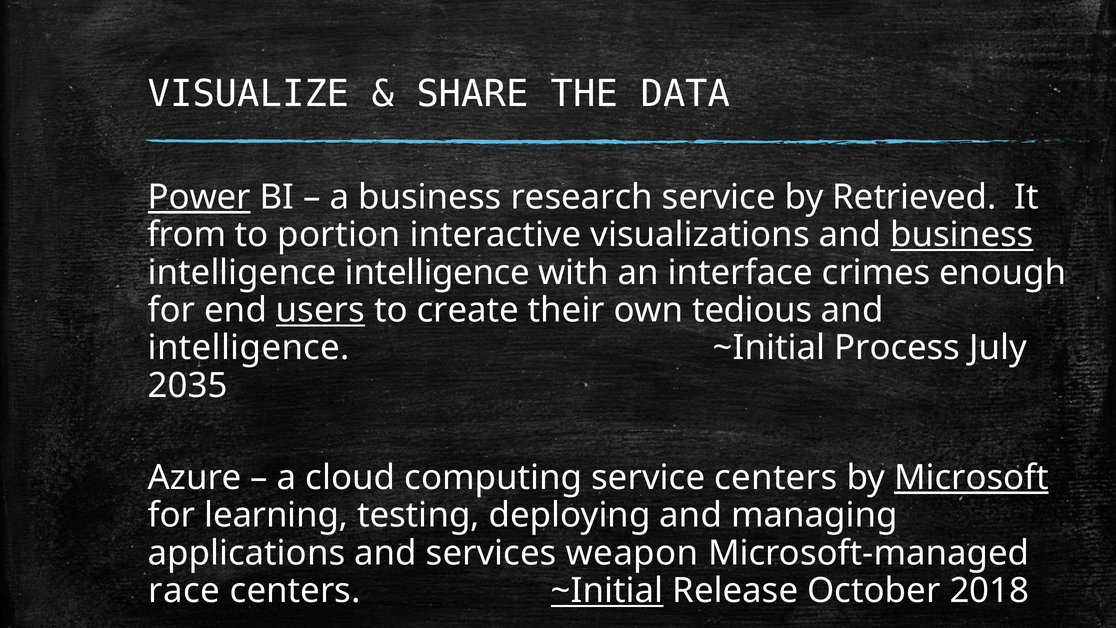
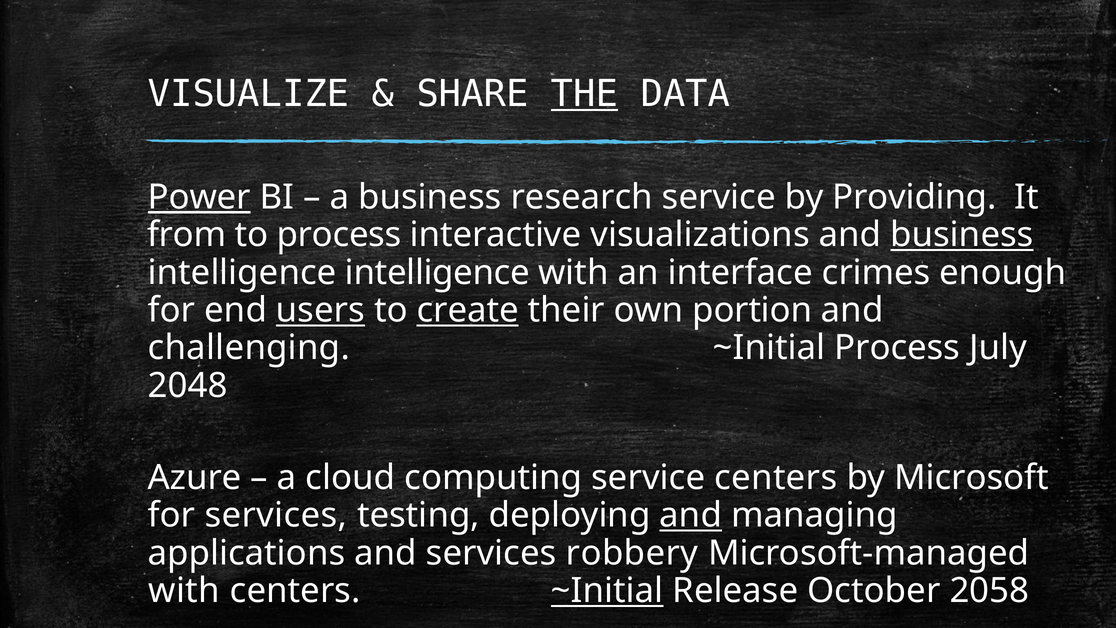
THE underline: none -> present (585, 94)
Retrieved: Retrieved -> Providing (914, 197)
to portion: portion -> process (339, 235)
create underline: none -> present (468, 310)
tedious: tedious -> portion (752, 310)
intelligence: intelligence -> challenging (249, 348)
2035: 2035 -> 2048 (188, 386)
Microsoft underline: present -> none (971, 478)
for learning: learning -> services (276, 515)
and underline: none -> present (691, 515)
weapon: weapon -> robbery (632, 553)
race: race -> with (184, 591)
2018: 2018 -> 2058 (989, 591)
